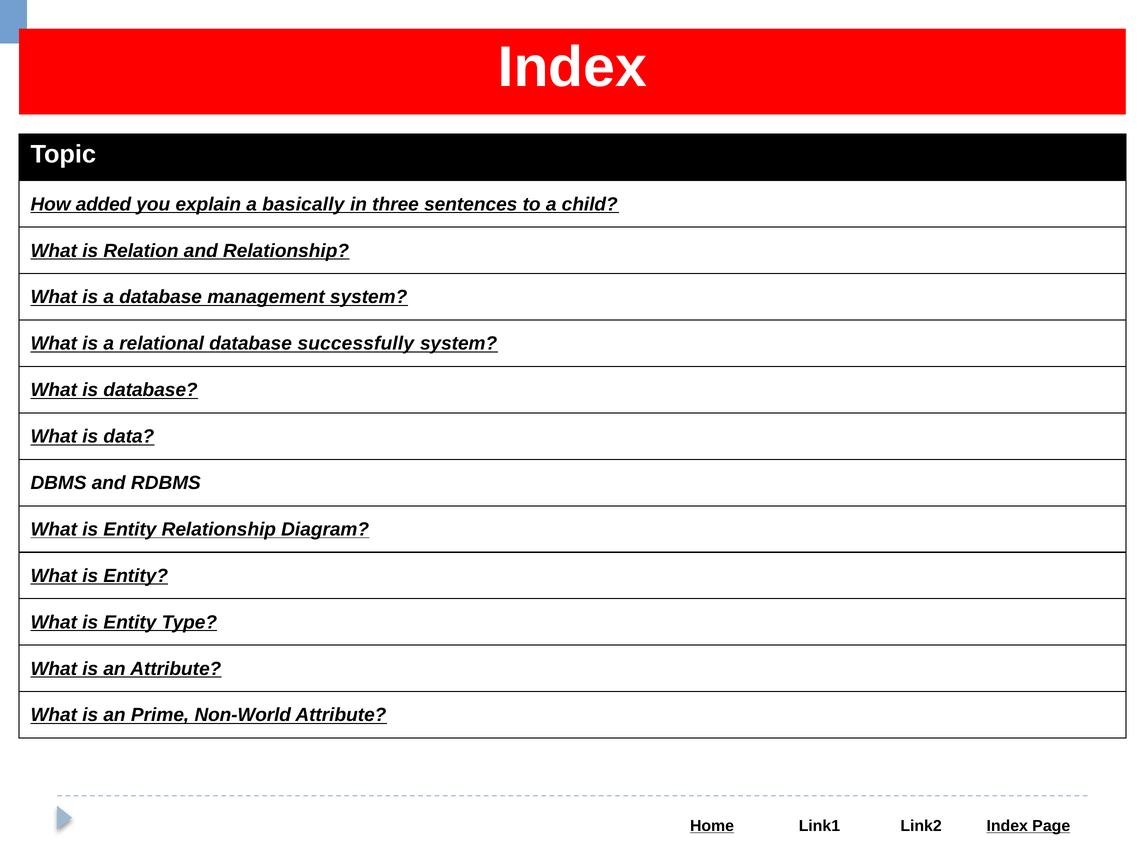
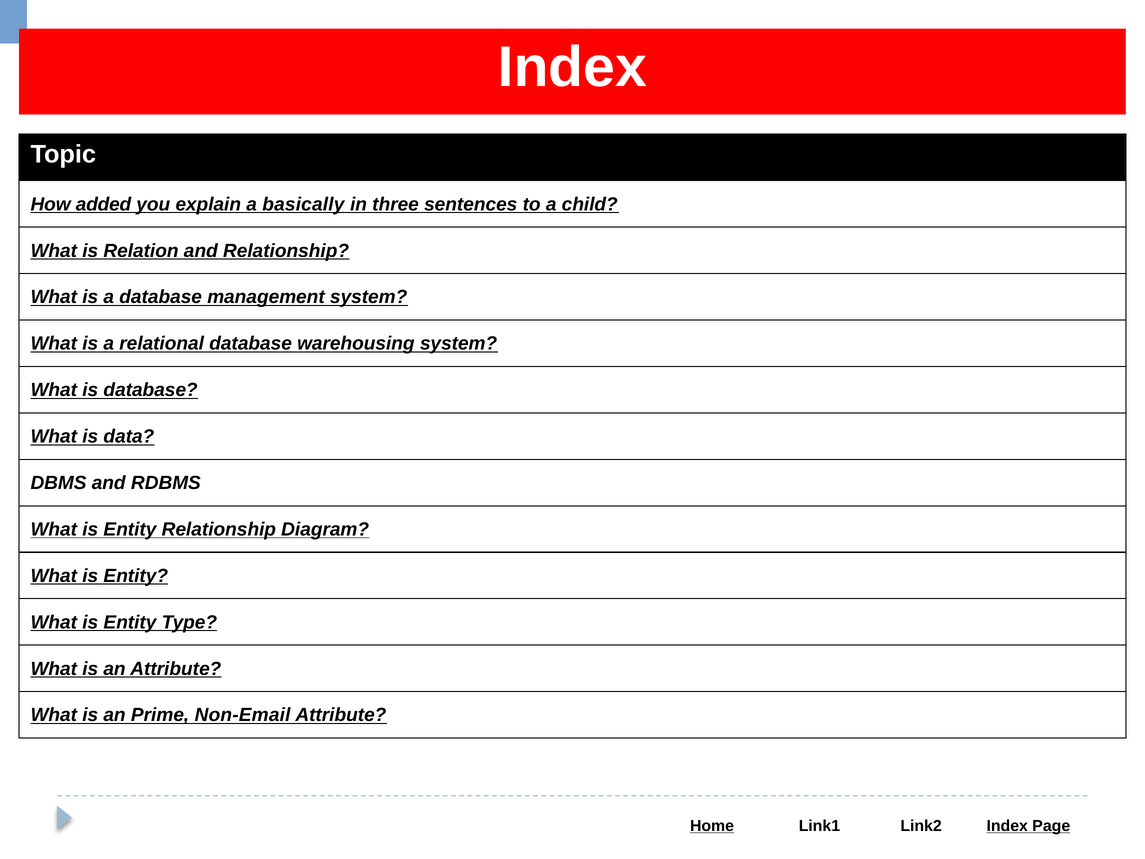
successfully: successfully -> warehousing (356, 344)
Non-World: Non-World -> Non-Email (243, 715)
